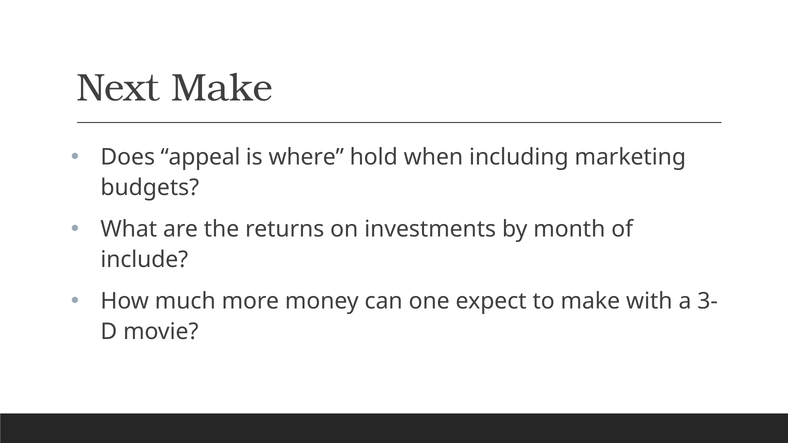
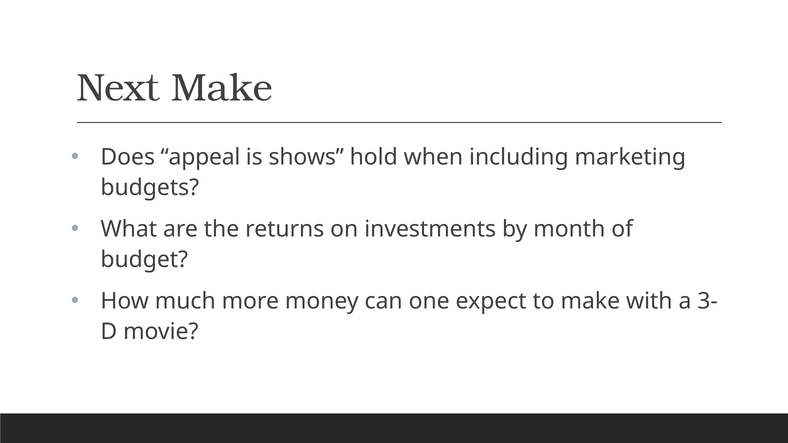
where: where -> shows (306, 157)
include: include -> budget (144, 260)
